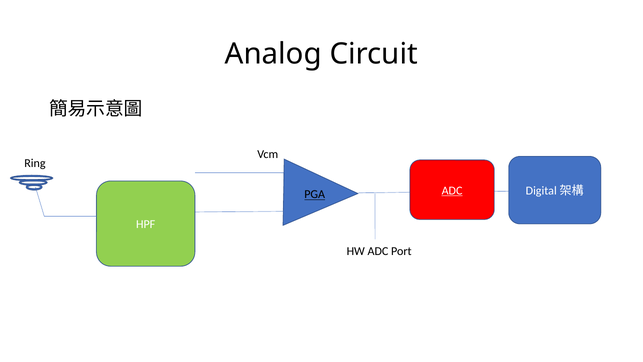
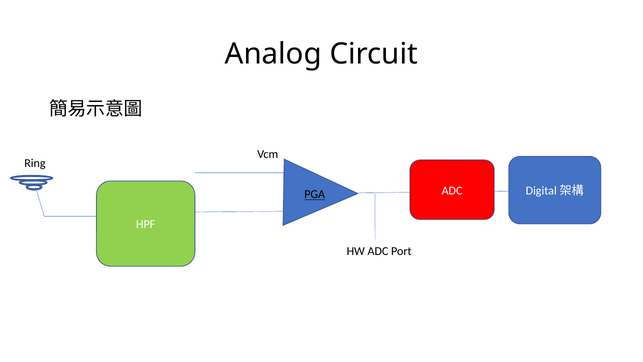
ADC underline: present -> none (452, 190)
